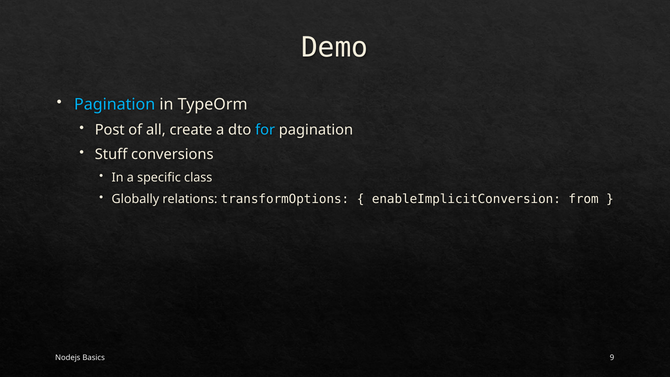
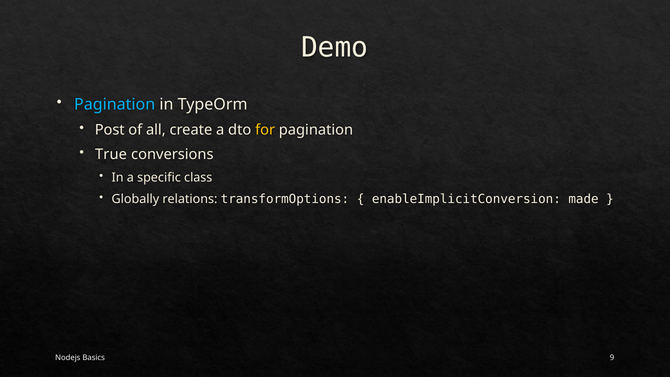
for colour: light blue -> yellow (265, 130)
Stuff: Stuff -> True (111, 154)
from: from -> made (584, 199)
